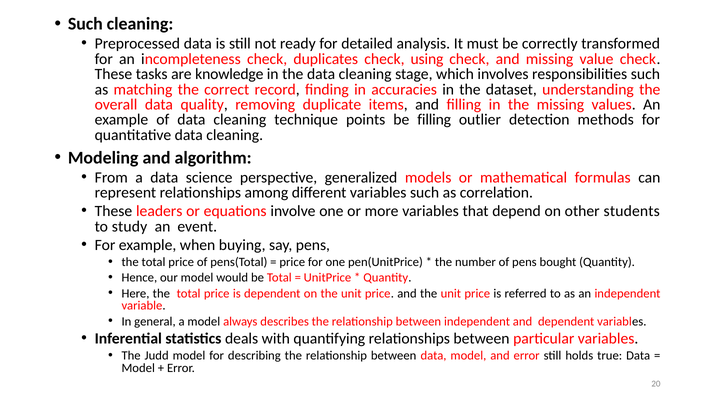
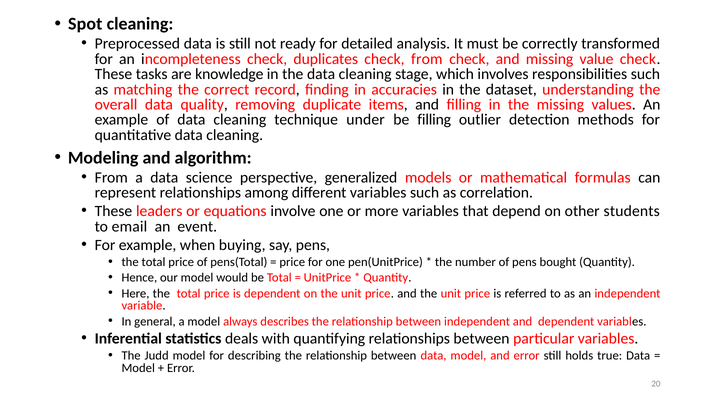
Such: Such -> Spot (85, 24)
check using: using -> from (427, 59)
points: points -> under (366, 120)
study: study -> email (130, 227)
